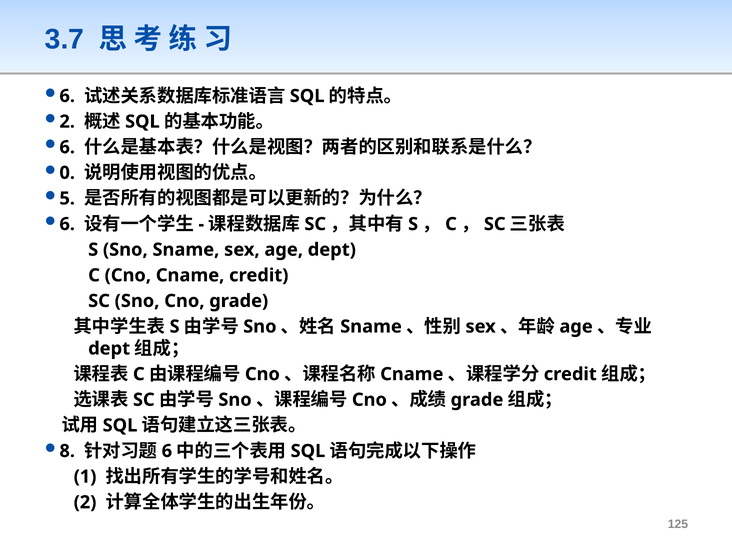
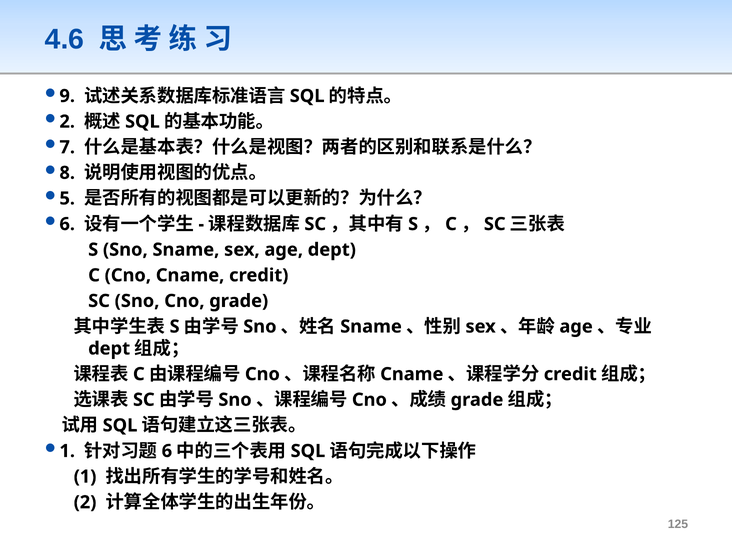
3.7: 3.7 -> 4.6 (65, 39)
6: 6 -> 9 (67, 96)
6: 6 -> 7 (67, 147)
0: 0 -> 8 (67, 173)
8: 8 -> 1 (67, 451)
